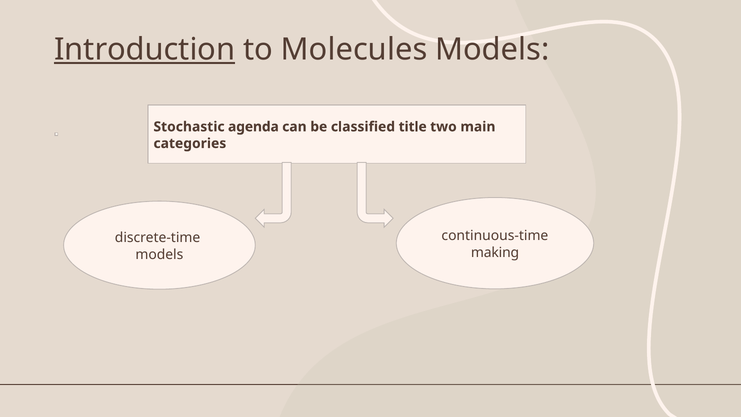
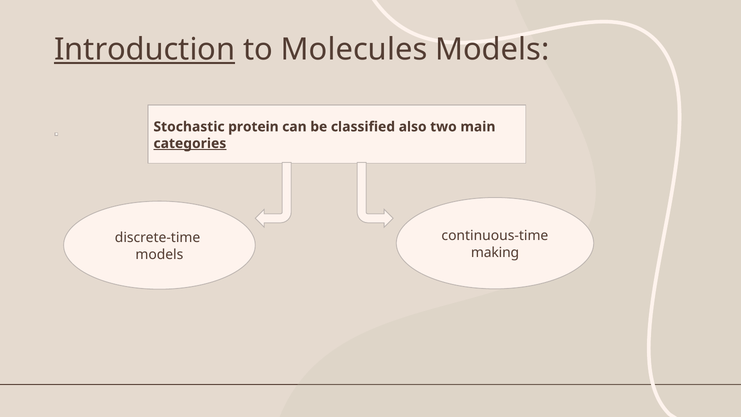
agenda: agenda -> protein (253, 127)
title: title -> also (413, 127)
categories underline: none -> present (190, 143)
